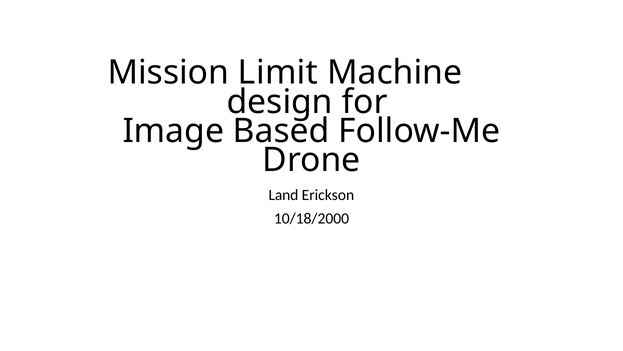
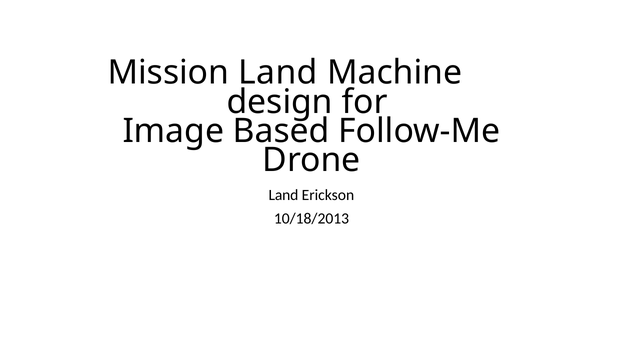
Mission Limit: Limit -> Land (278, 73)
10/18/2000: 10/18/2000 -> 10/18/2013 (311, 218)
